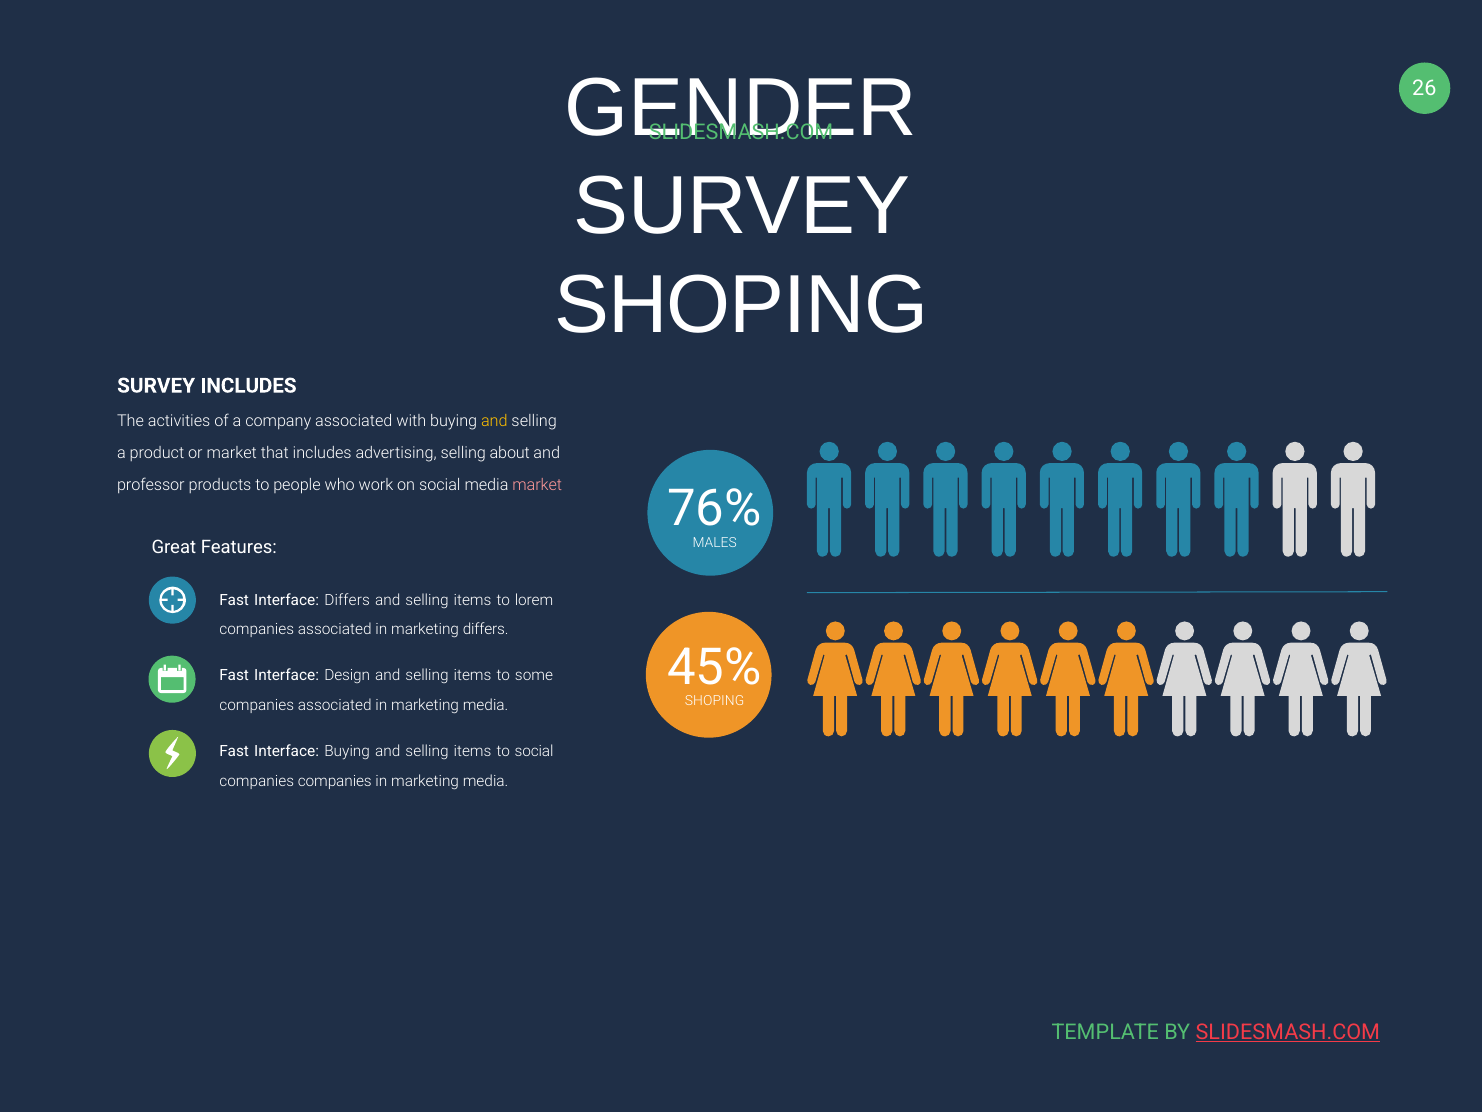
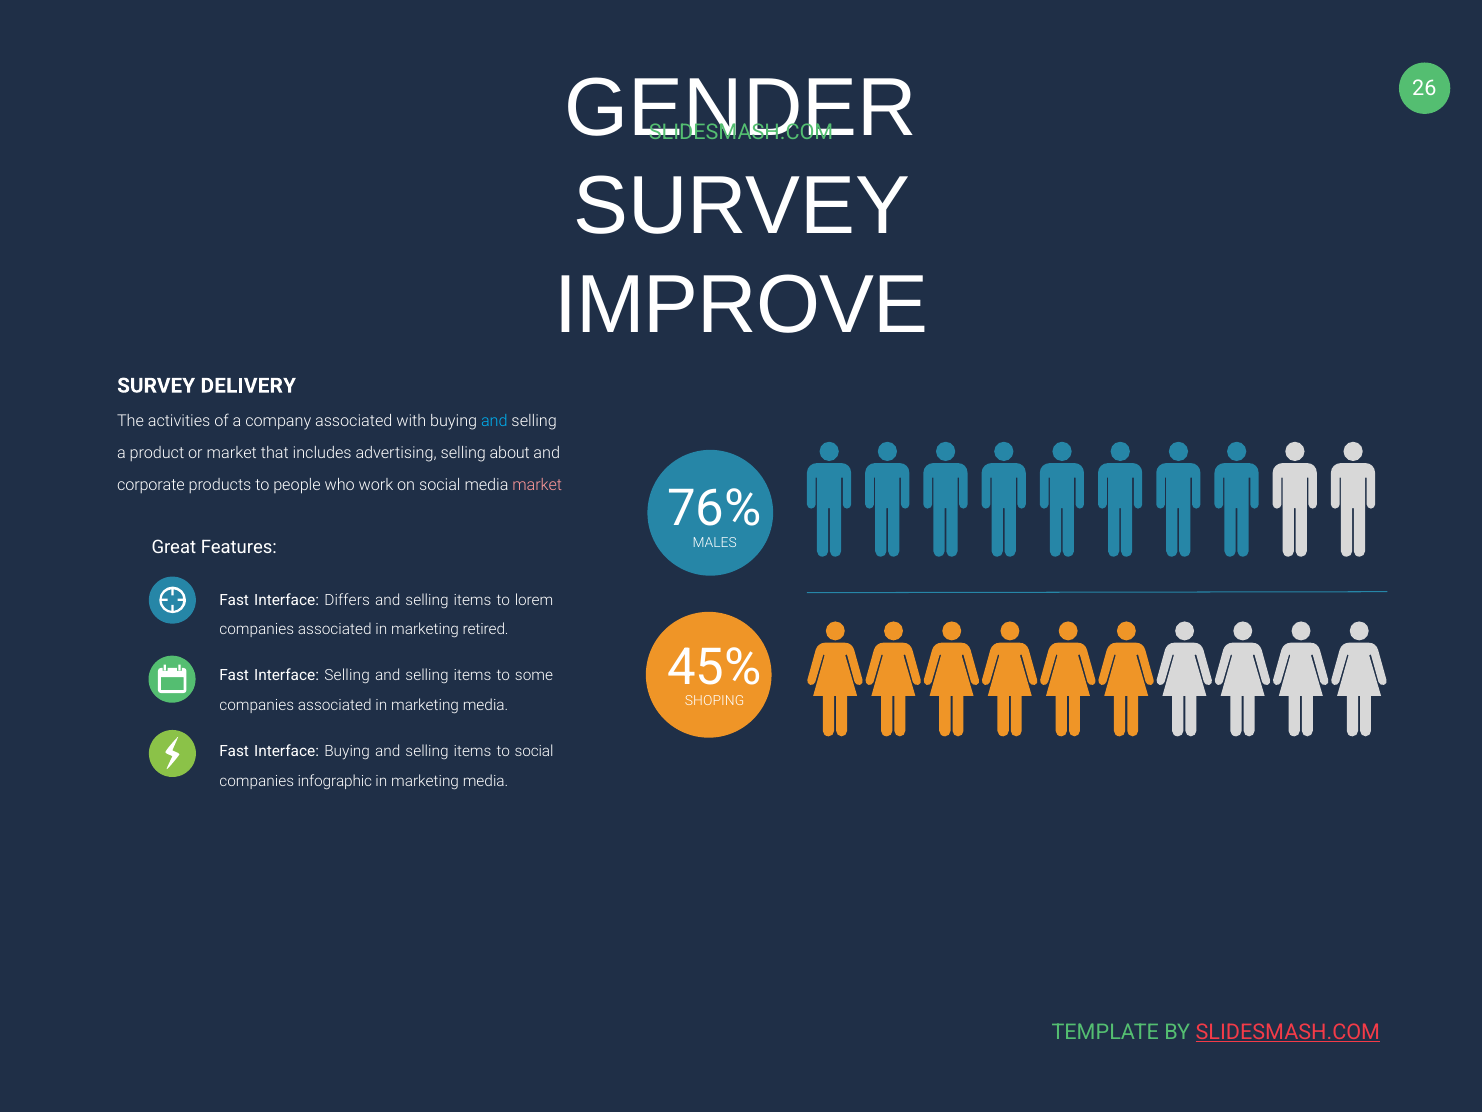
SHOPING: SHOPING -> IMPROVE (741, 305)
SURVEY INCLUDES: INCLUDES -> DELIVERY (248, 386)
and colour: yellow -> light blue (494, 421)
professor: professor -> corporate (151, 485)
marketing differs: differs -> retired (486, 629)
Interface Design: Design -> Selling (347, 675)
companies companies: companies -> infographic (335, 781)
